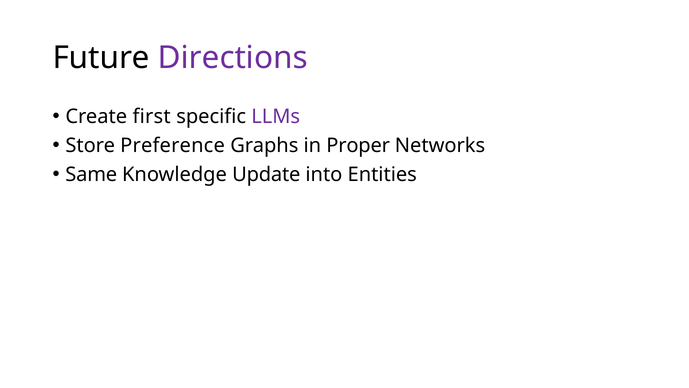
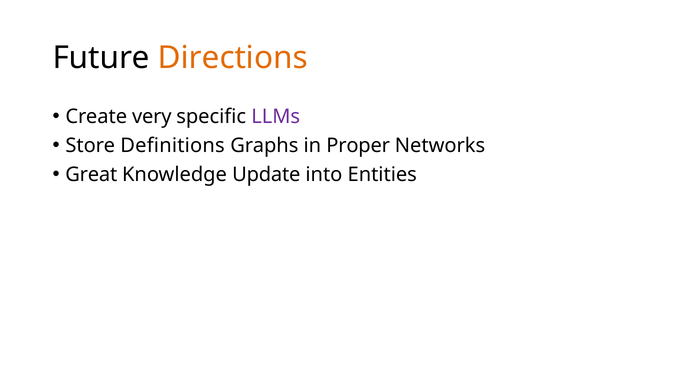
Directions colour: purple -> orange (233, 58)
first: first -> very (152, 116)
Preference: Preference -> Definitions (173, 145)
Same: Same -> Great (91, 174)
